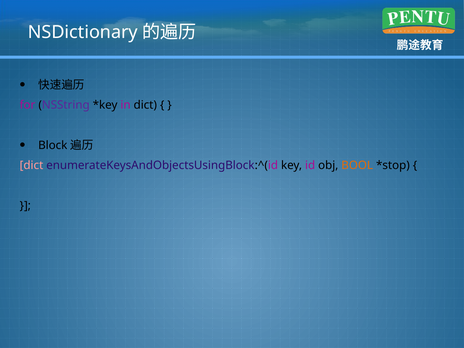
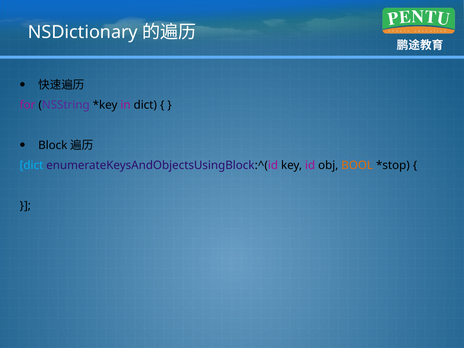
dict colour: pink -> light blue (31, 165)
